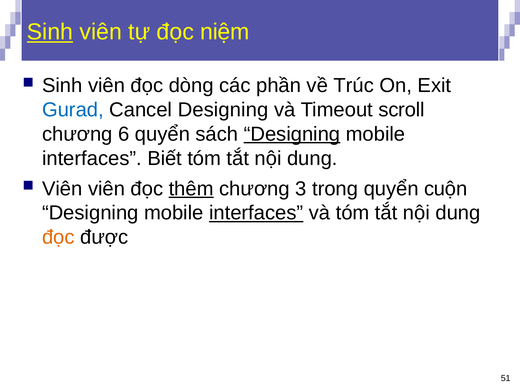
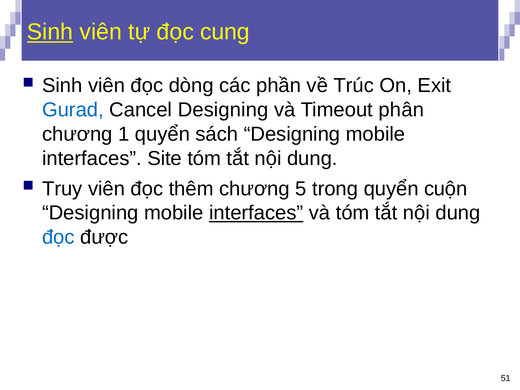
niệm: niệm -> cung (225, 32)
scroll: scroll -> phân (401, 110)
6: 6 -> 1 (124, 134)
Designing underline: present -> none (292, 134)
Biết: Biết -> Site (165, 158)
Viên: Viên -> Truy (62, 189)
thêm underline: present -> none (191, 189)
3: 3 -> 5 (301, 189)
đọc colour: orange -> blue (58, 237)
